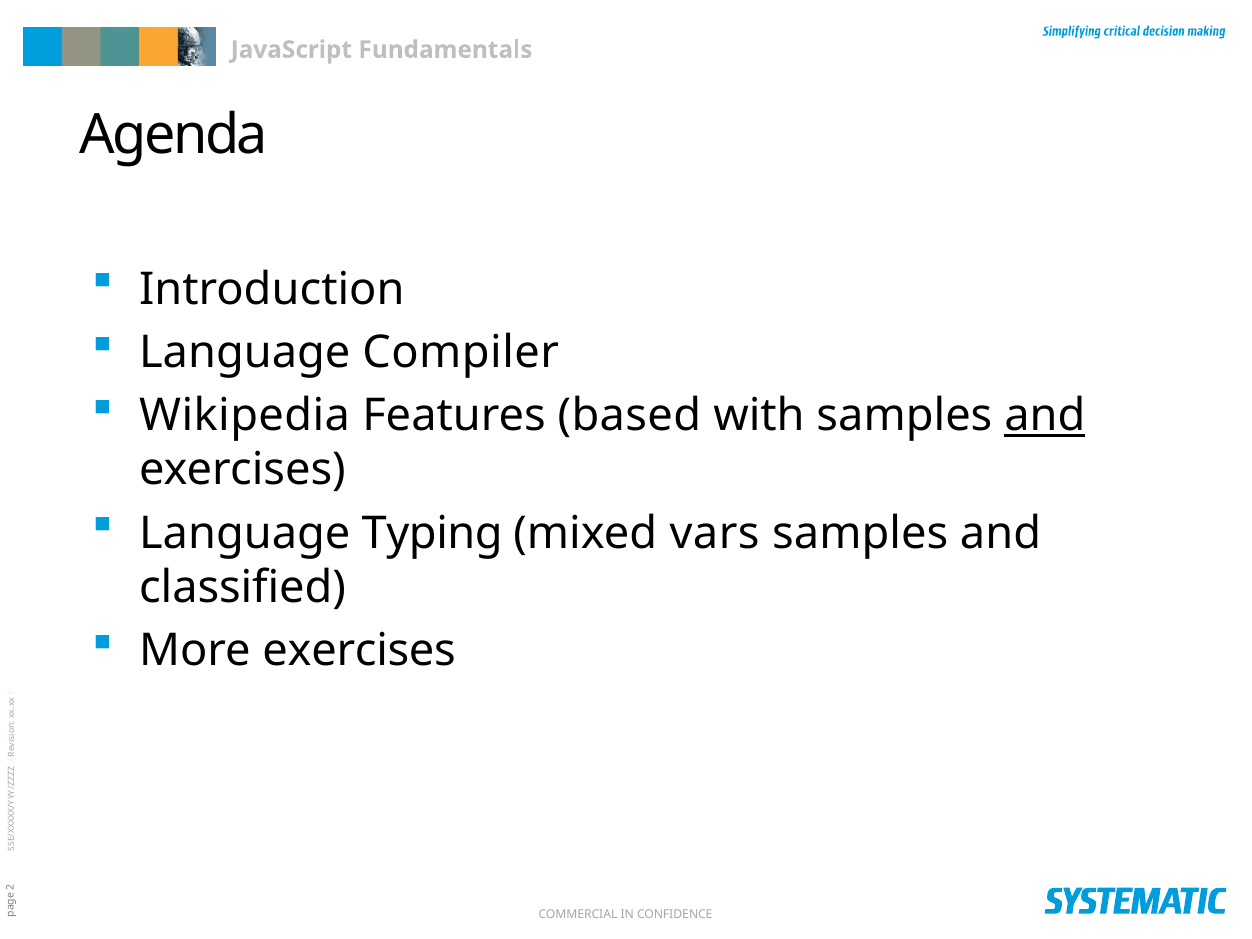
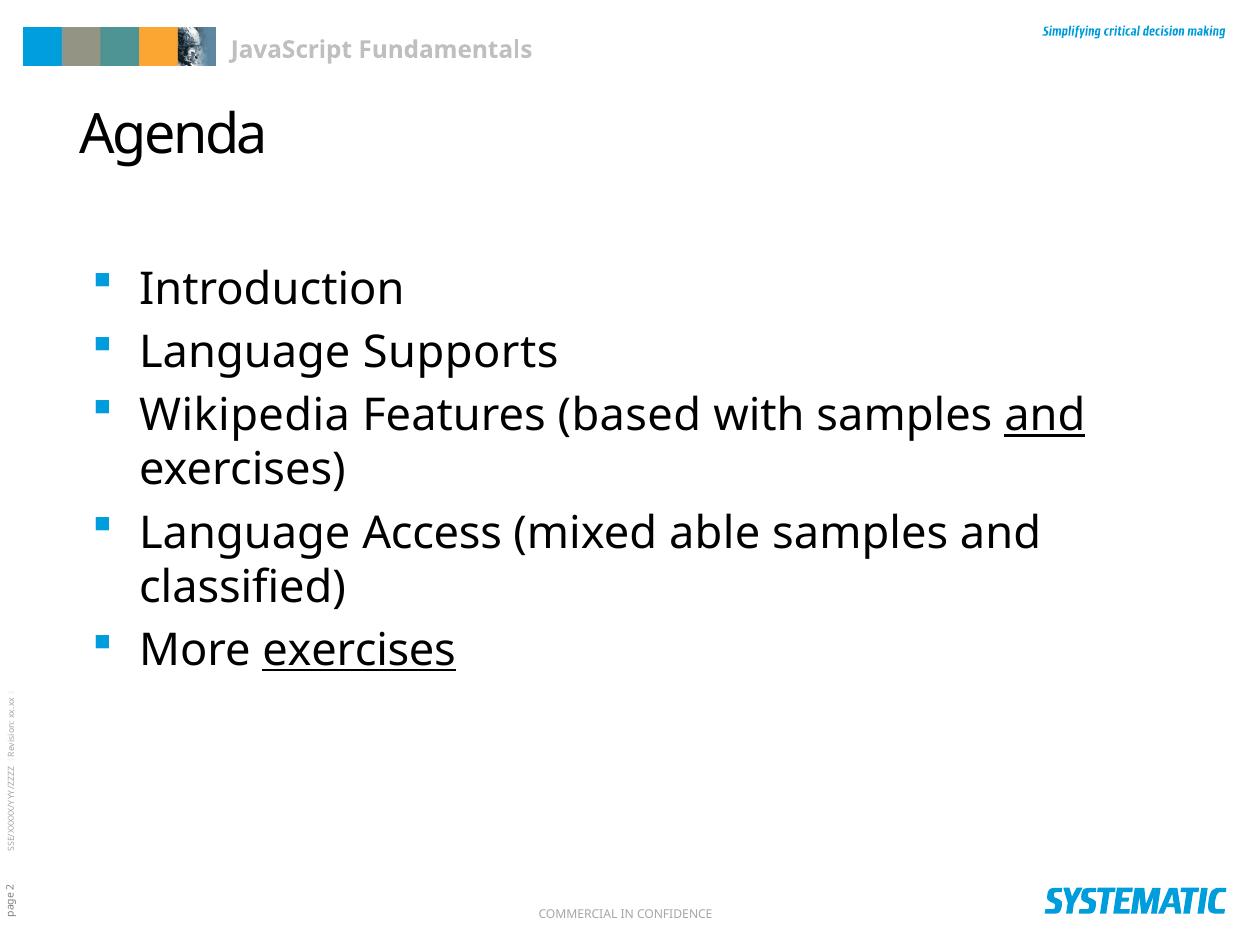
Compiler: Compiler -> Supports (461, 353)
Typing: Typing -> Access (432, 533)
vars: vars -> able (715, 533)
exercises underline: none -> present (359, 651)
